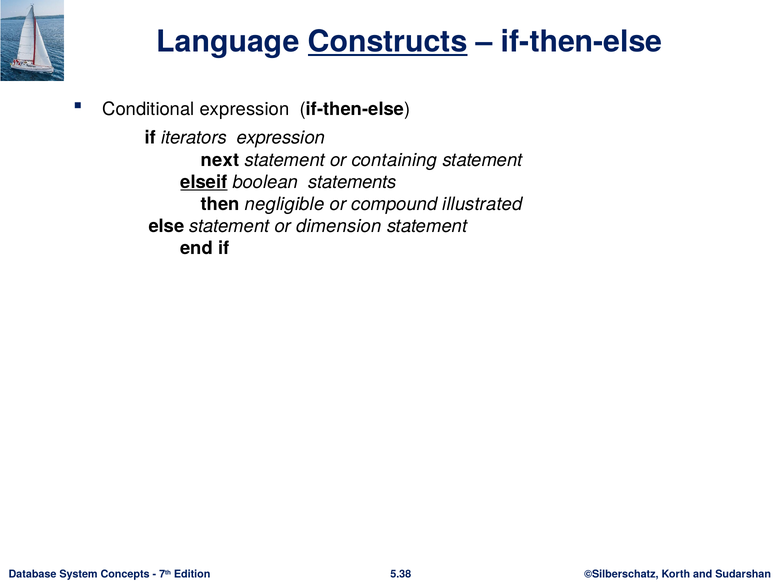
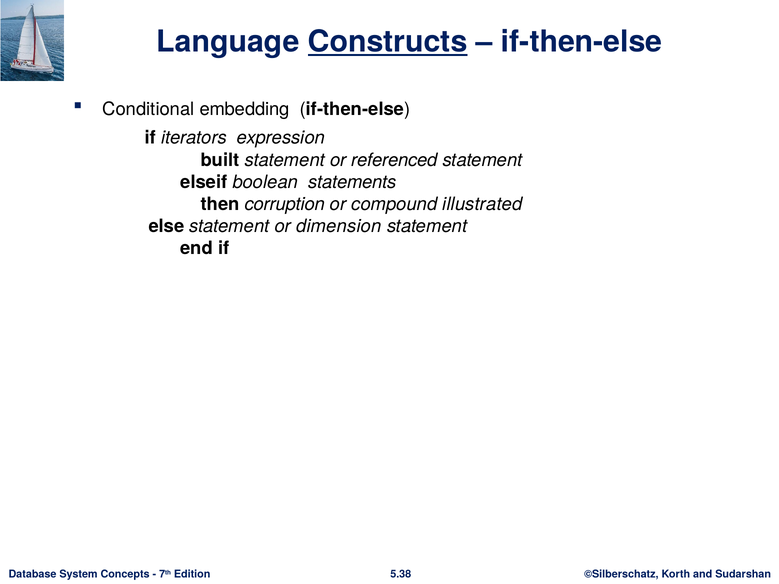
Conditional expression: expression -> embedding (245, 109)
next: next -> built (220, 160)
containing: containing -> referenced (395, 160)
elseif underline: present -> none (204, 182)
negligible: negligible -> corruption (285, 204)
